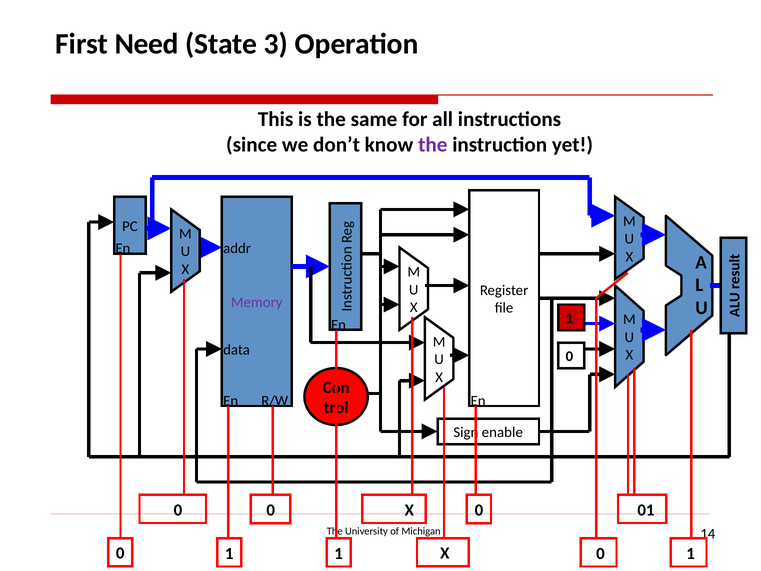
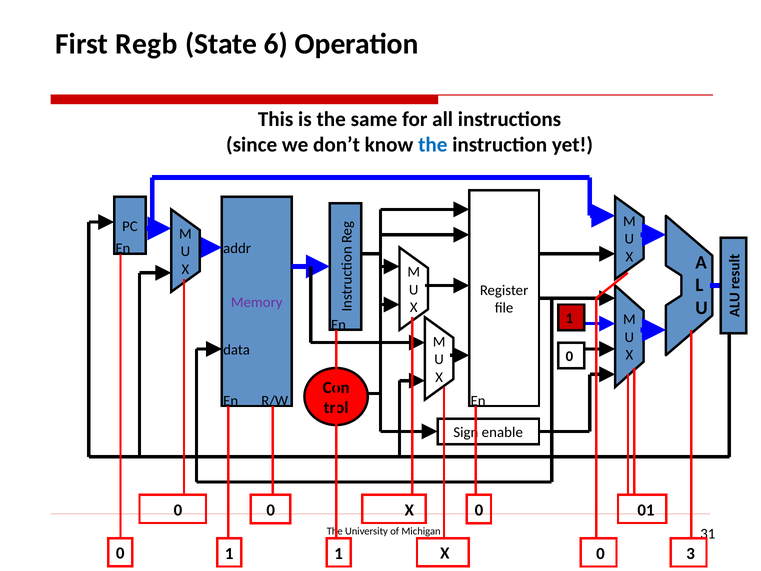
Need: Need -> Regb (146, 44)
3: 3 -> 6 (276, 44)
the colour: purple -> blue (433, 145)
14: 14 -> 31 (708, 533)
1: 1 -> 3 (691, 553)
